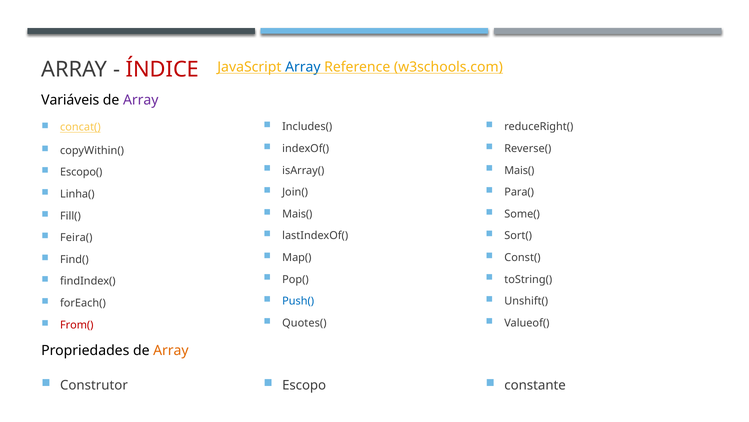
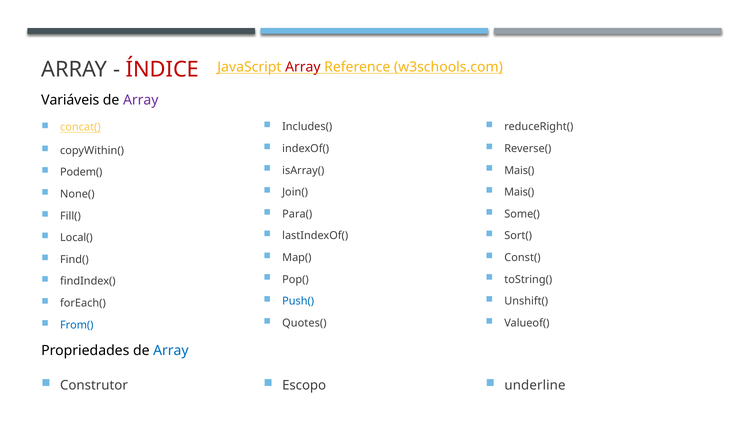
Array colour: blue -> red (303, 67)
Escopo(: Escopo( -> Podem( (81, 172)
Para(: Para( -> Mais( (519, 192)
Linha(: Linha( -> None( (77, 194)
Mais(: Mais( -> Para( (297, 214)
Feira(: Feira( -> Local( (76, 237)
From( colour: red -> blue (77, 324)
Array colour: orange -> blue (171, 350)
constante: constante -> underline (535, 385)
